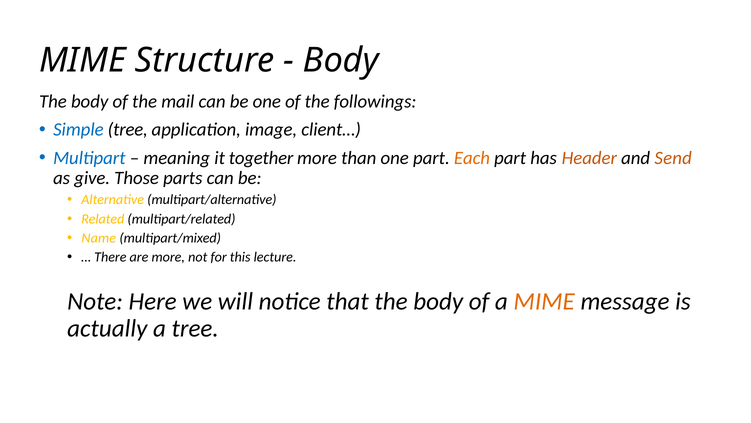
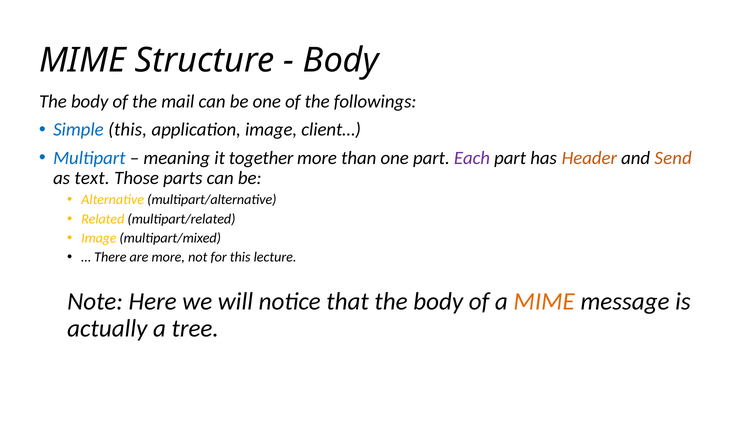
Simple tree: tree -> this (128, 130)
Each colour: orange -> purple (472, 158)
give: give -> text (92, 178)
Name: Name -> Image (99, 238)
